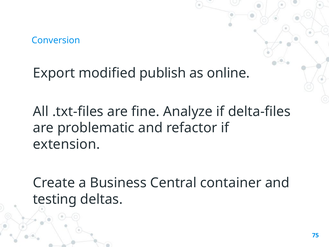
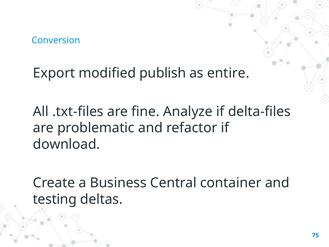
online: online -> entire (228, 73)
extension: extension -> download (67, 144)
